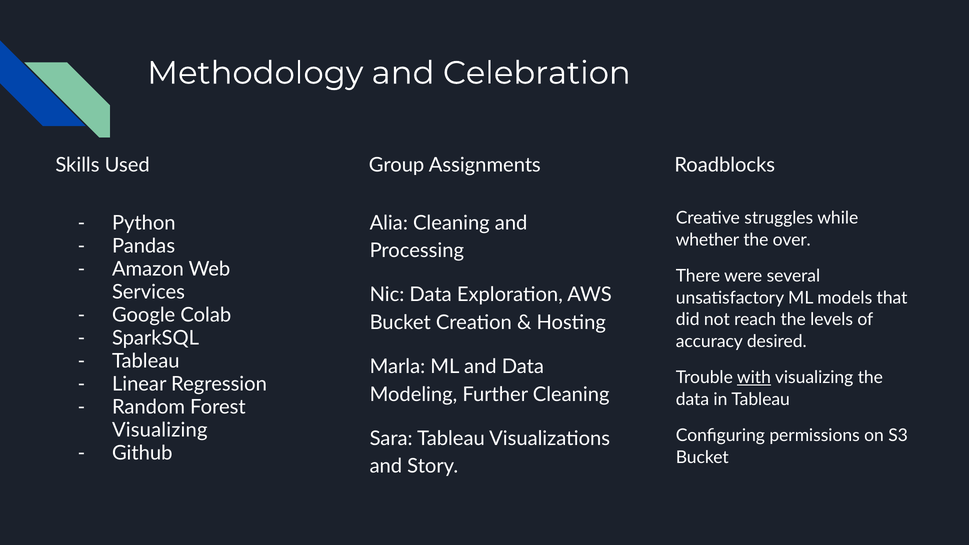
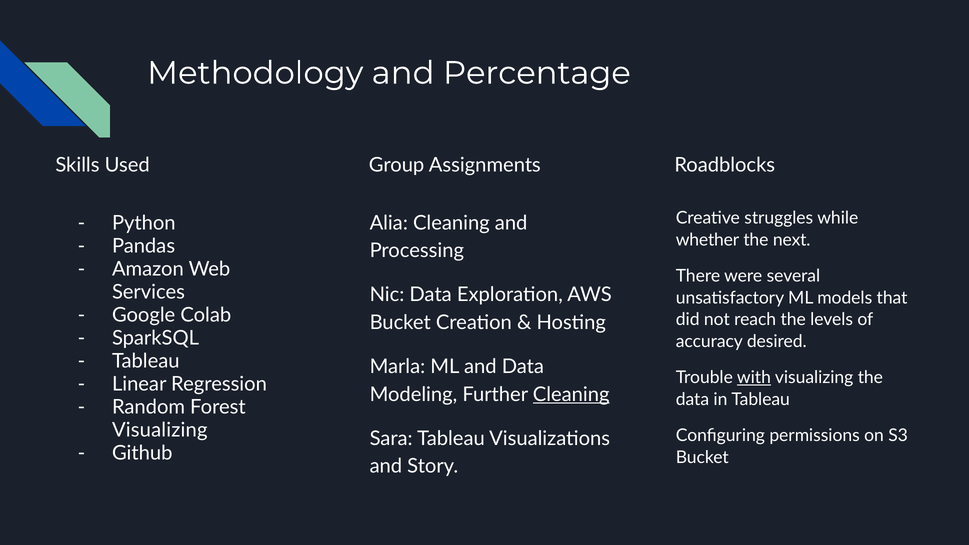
Celebration: Celebration -> Percentage (537, 73)
over: over -> next (792, 240)
Cleaning underline: none -> present (571, 394)
